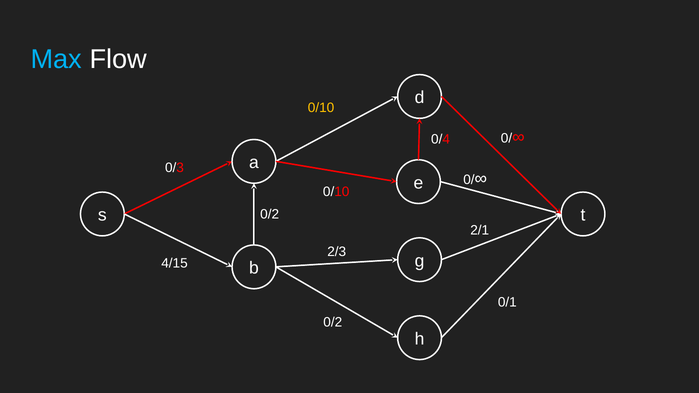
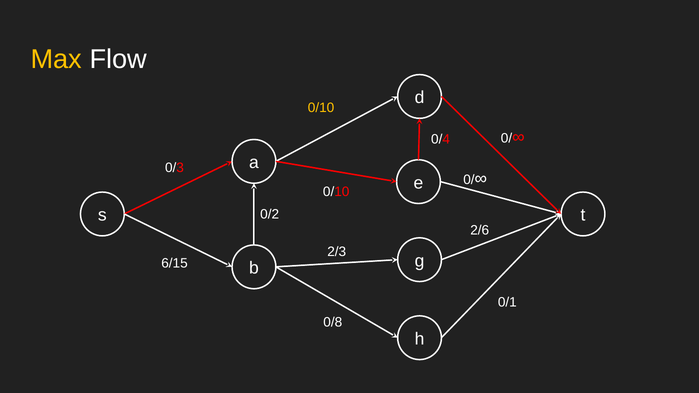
Max colour: light blue -> yellow (56, 59)
2/1: 2/1 -> 2/6 (480, 230)
4/15: 4/15 -> 6/15 (174, 264)
0/2: 0/2 -> 0/8 (333, 322)
